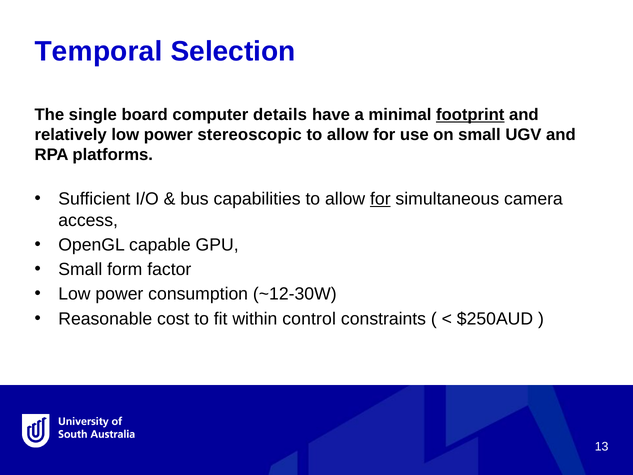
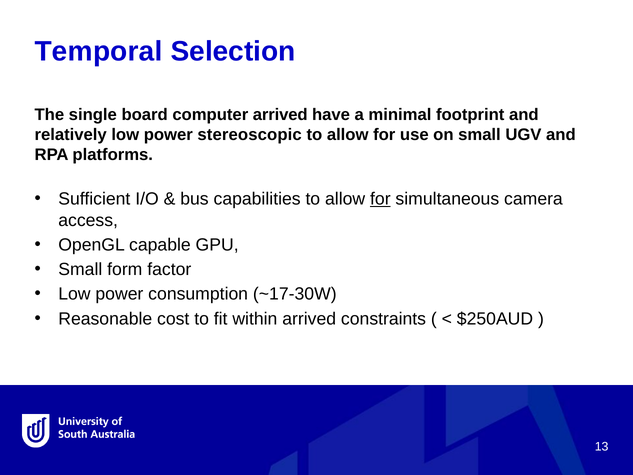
computer details: details -> arrived (280, 115)
footprint underline: present -> none (470, 115)
~12-30W: ~12-30W -> ~17-30W (295, 294)
within control: control -> arrived (309, 319)
